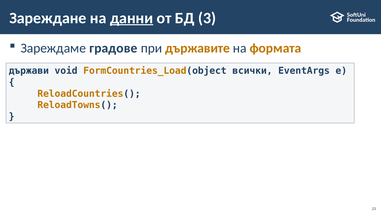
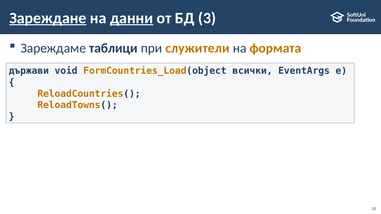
Зареждане underline: none -> present (48, 18)
градове: градове -> таблици (113, 48)
държавите: държавите -> служители (197, 48)
